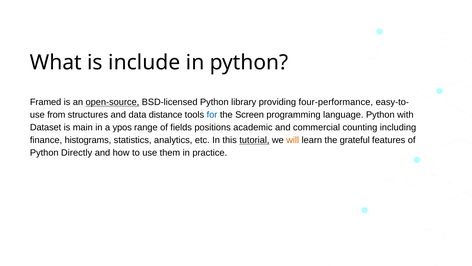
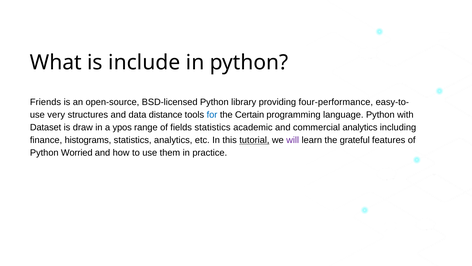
Framed: Framed -> Friends (46, 102)
open-source underline: present -> none (112, 102)
from: from -> very (56, 115)
Screen: Screen -> Certain (250, 115)
main: main -> draw (83, 127)
fields positions: positions -> statistics (213, 127)
commercial counting: counting -> analytics (360, 127)
will colour: orange -> purple (293, 140)
Directly: Directly -> Worried (77, 153)
